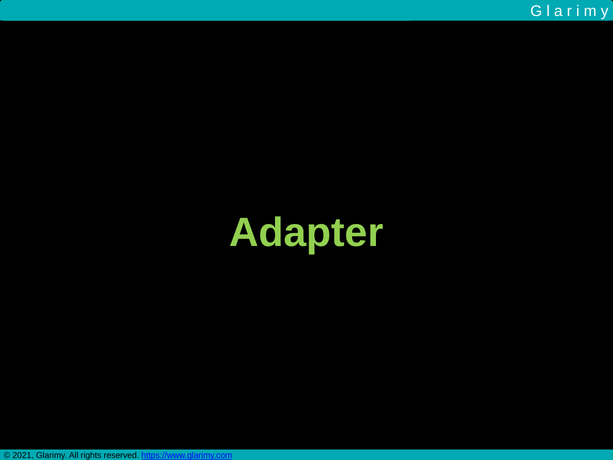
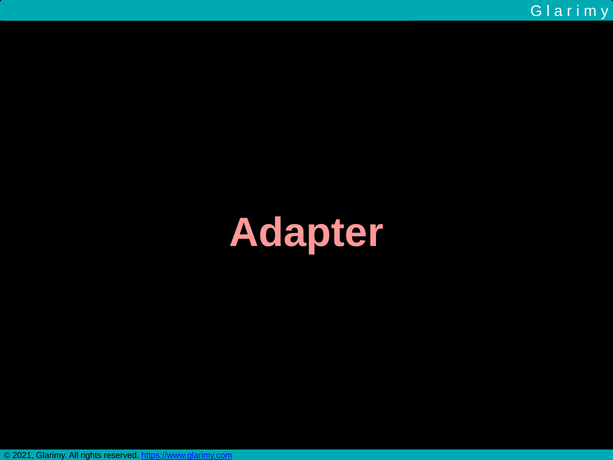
Adapter colour: light green -> pink (306, 233)
